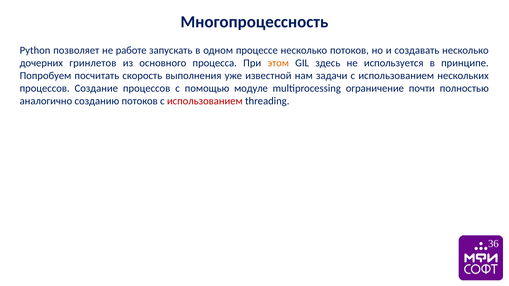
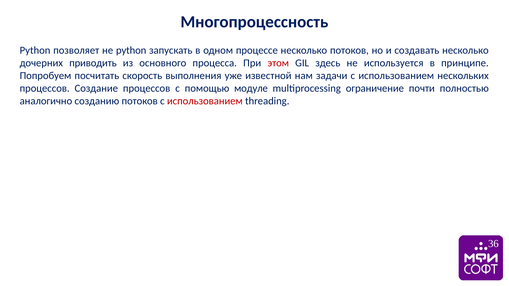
не работе: работе -> python (131, 50)
гринлетов: гринлетов -> приводить (93, 63)
этом colour: orange -> red (278, 63)
